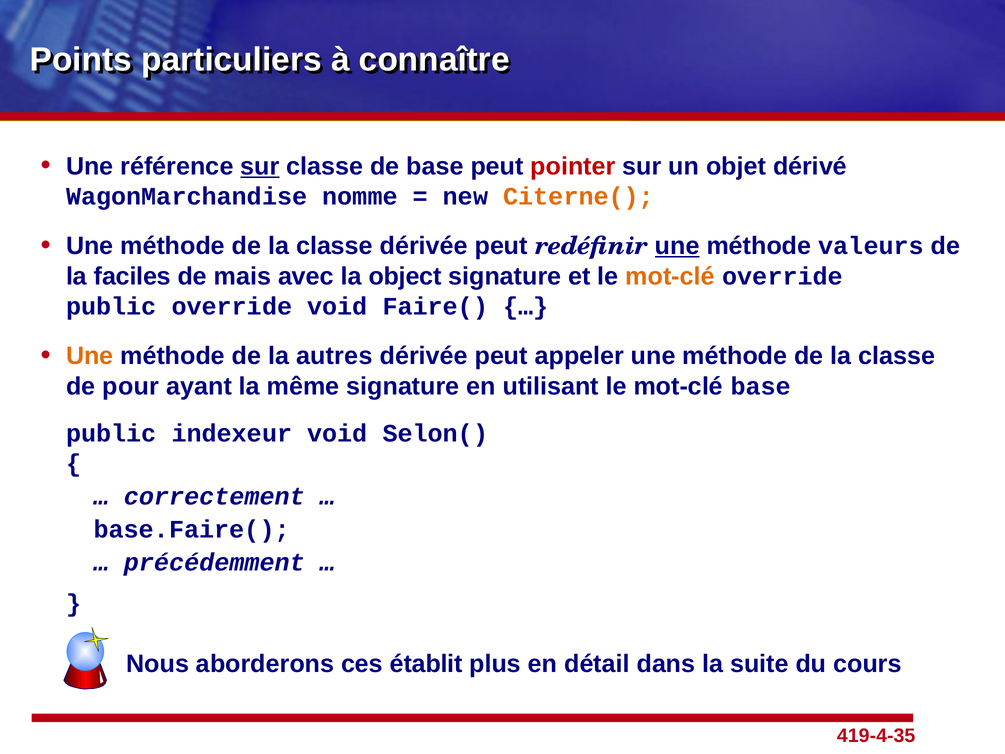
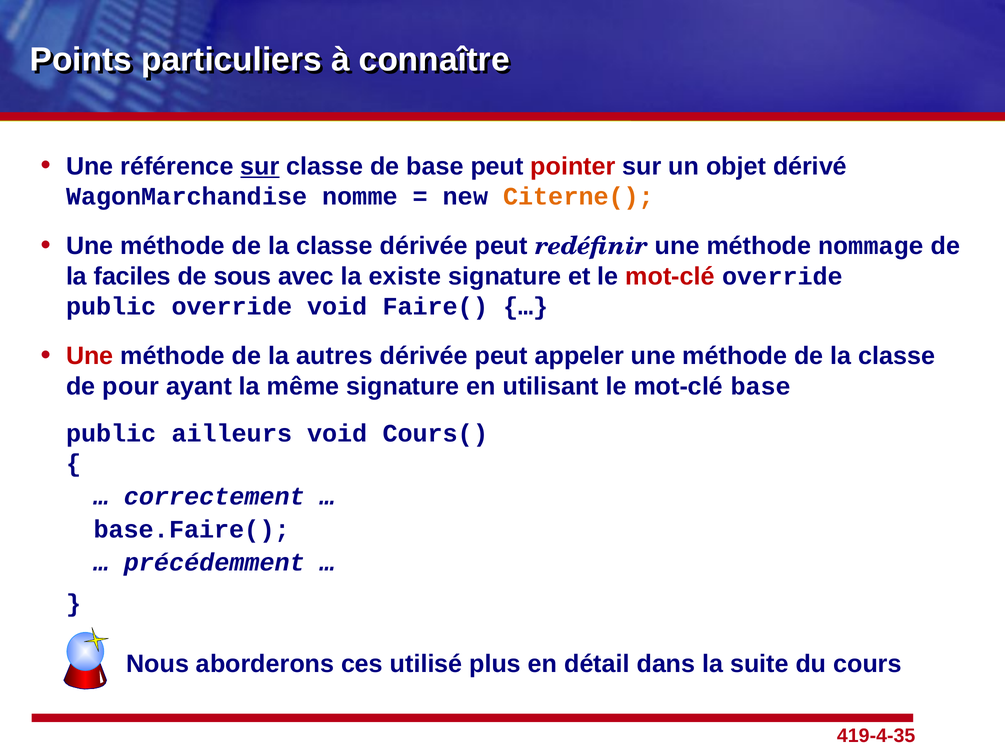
une underline: present -> none (677, 246)
valeurs: valeurs -> nommage (871, 246)
mais: mais -> sous (243, 276)
object: object -> existe (405, 276)
mot-clé colour: orange -> red (670, 276)
Une colour: orange -> red (90, 356)
indexeur: indexeur -> ailleurs (232, 433)
Selon(: Selon( -> Cours( (435, 433)
établit: établit -> utilisé (426, 664)
